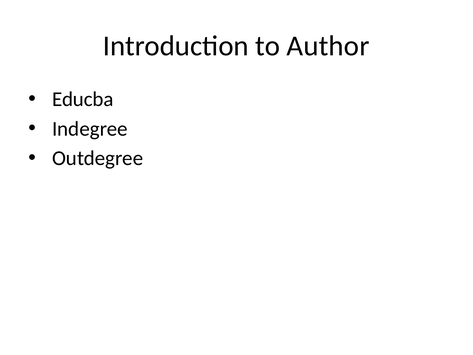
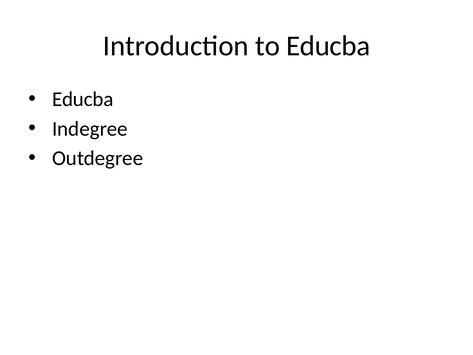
to Author: Author -> Educba (328, 46)
